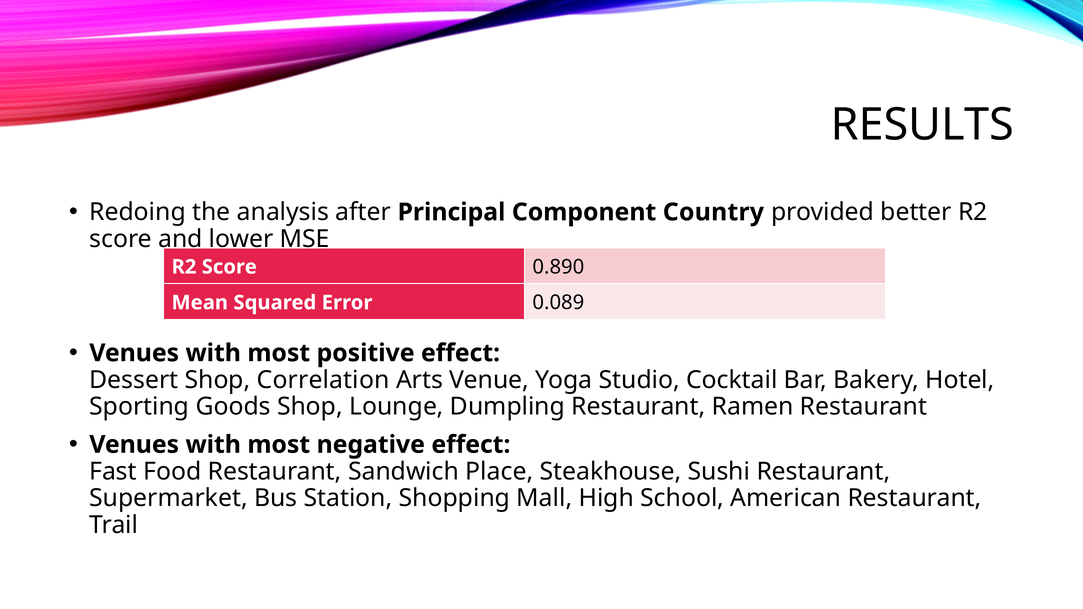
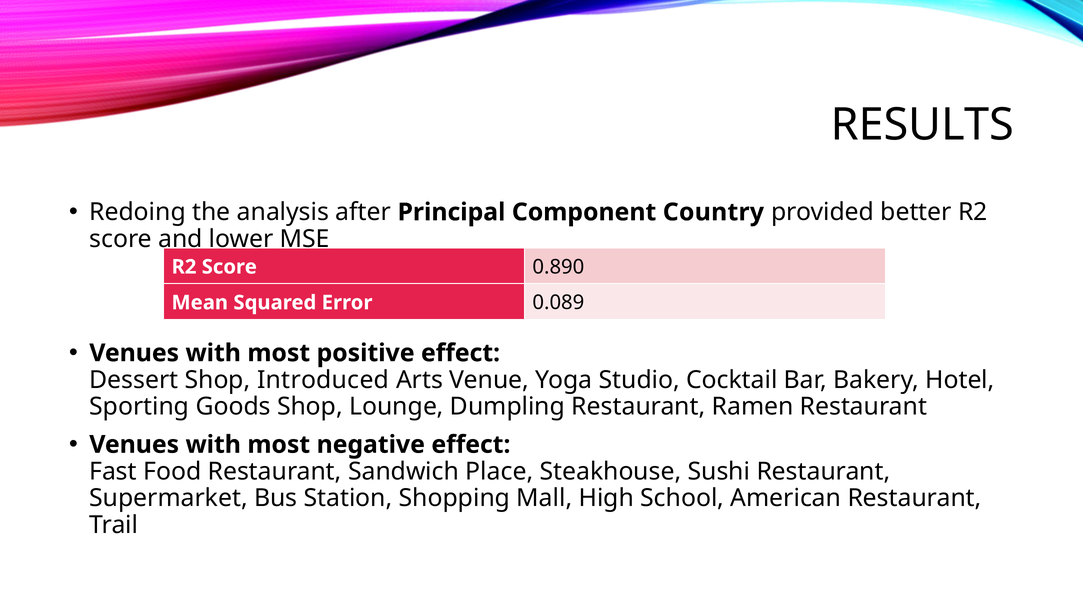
Correlation: Correlation -> Introduced (323, 380)
